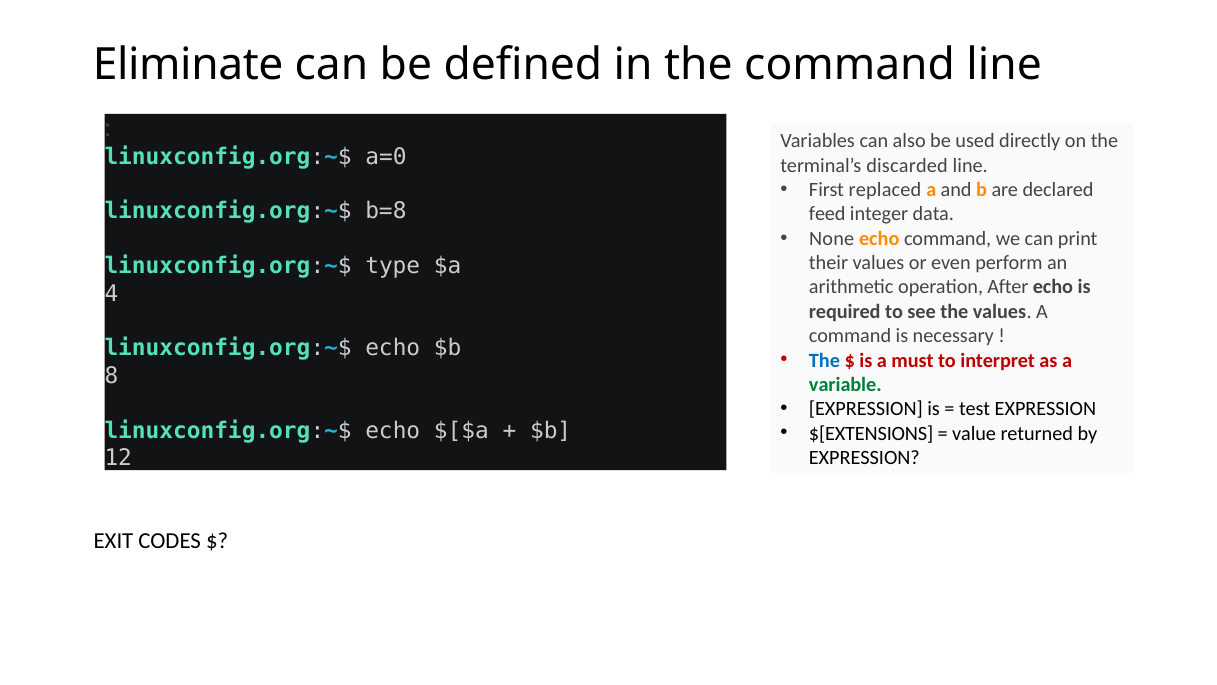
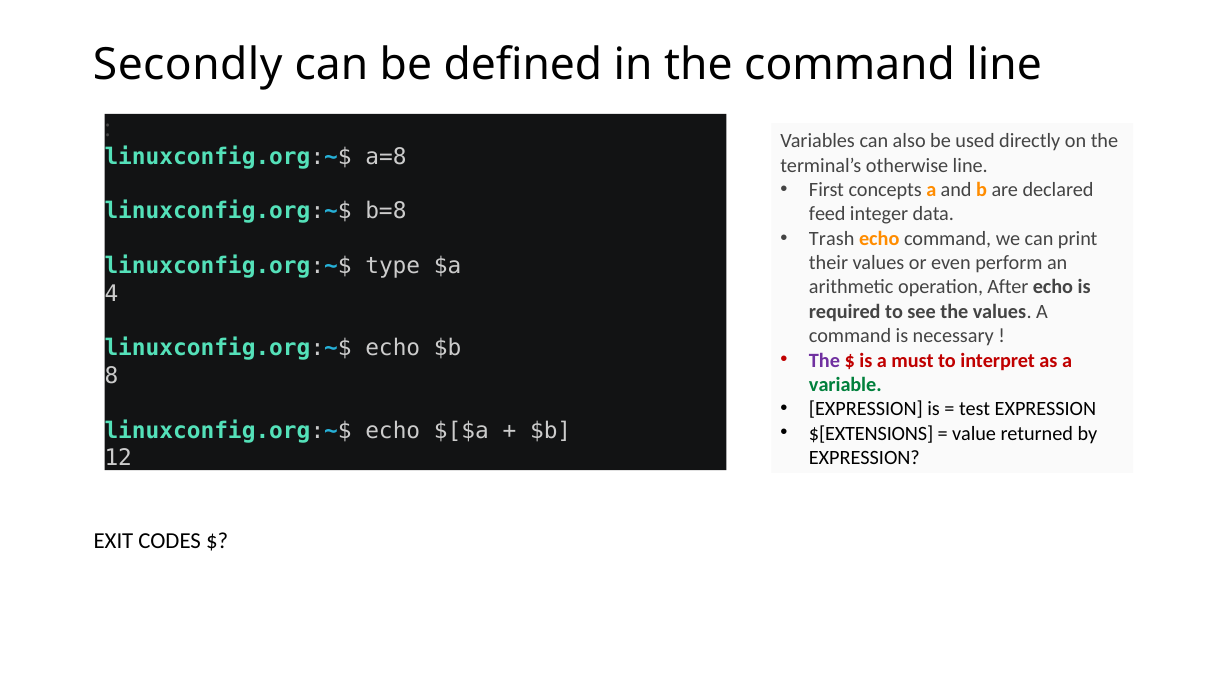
Eliminate: Eliminate -> Secondly (188, 65)
a=0: a=0 -> a=8 (386, 157)
discarded: discarded -> otherwise (907, 165)
replaced: replaced -> concepts (885, 190)
None: None -> Trash (832, 238)
The colour: blue -> purple (825, 360)
